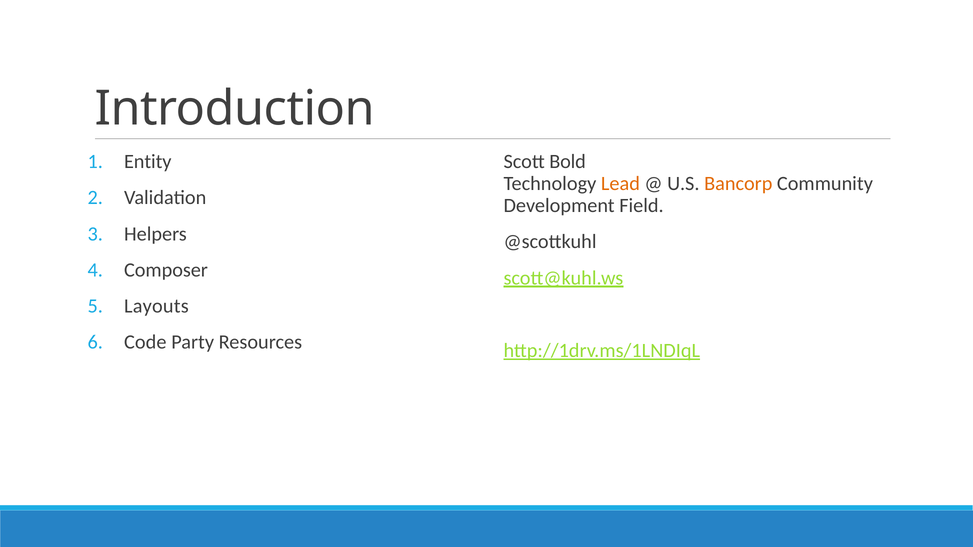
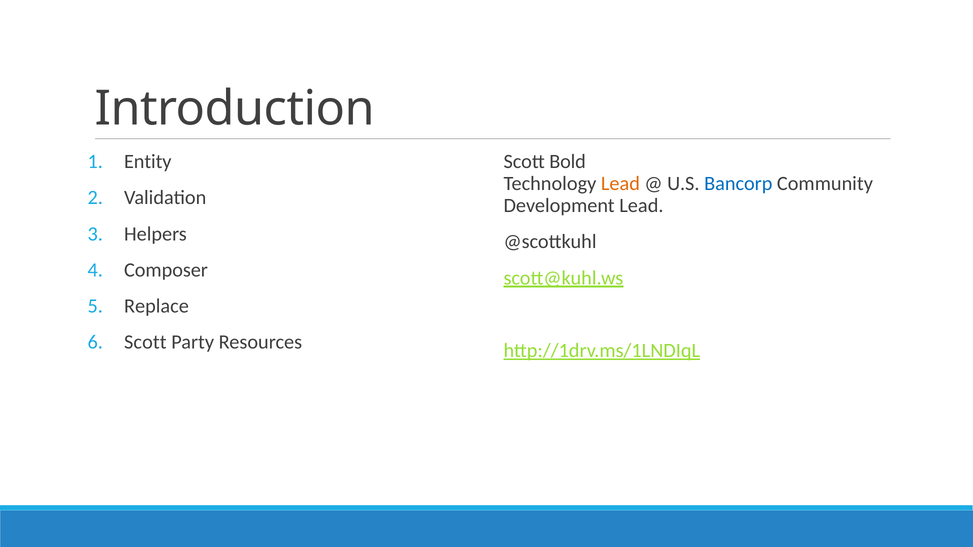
Bancorp colour: orange -> blue (738, 184)
Development Field: Field -> Lead (641, 206)
Layouts: Layouts -> Replace (156, 306)
Code: Code -> Scott (145, 342)
